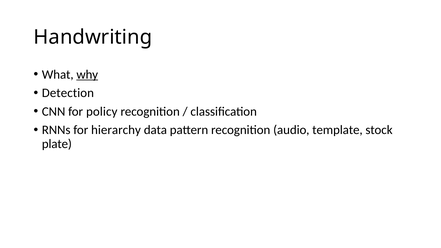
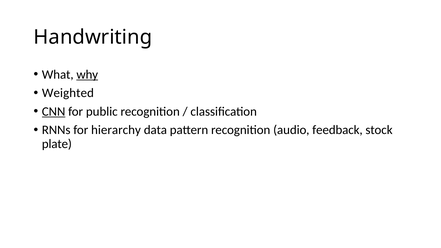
Detection: Detection -> Weighted (68, 93)
CNN underline: none -> present (54, 112)
policy: policy -> public (102, 112)
template: template -> feedback (337, 130)
